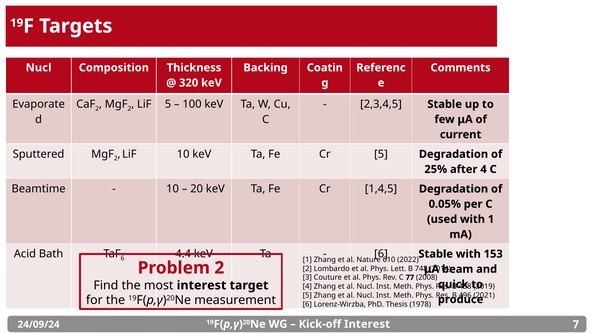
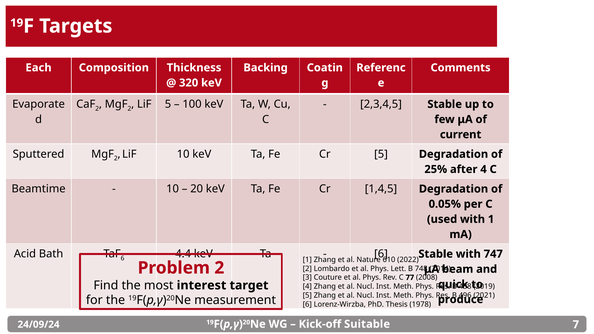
Nucl: Nucl -> Each (39, 68)
153: 153 -> 747 (493, 254)
Kick-off Interest: Interest -> Suitable (367, 324)
